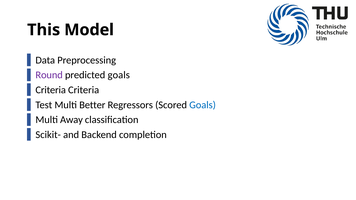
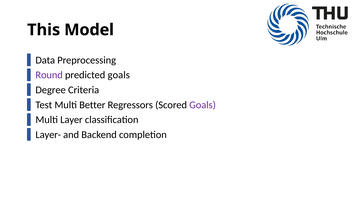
Criteria: Criteria -> Degree (51, 90)
Goals colour: blue -> purple (203, 105)
Away: Away -> Layer (71, 120)
Scikit-: Scikit- -> Layer- (48, 135)
